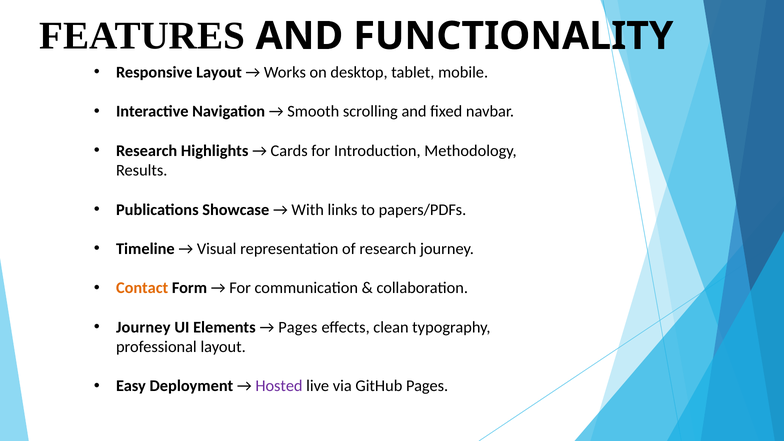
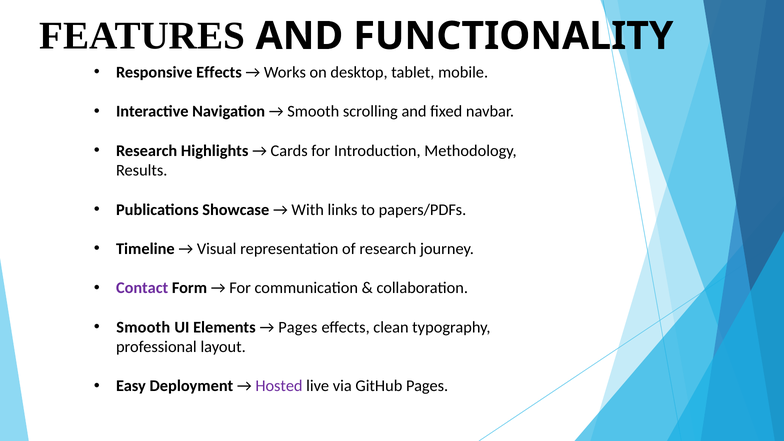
Responsive Layout: Layout -> Effects (219, 72)
Contact colour: orange -> purple (142, 288)
Journey: Journey -> Smooth (143, 327)
